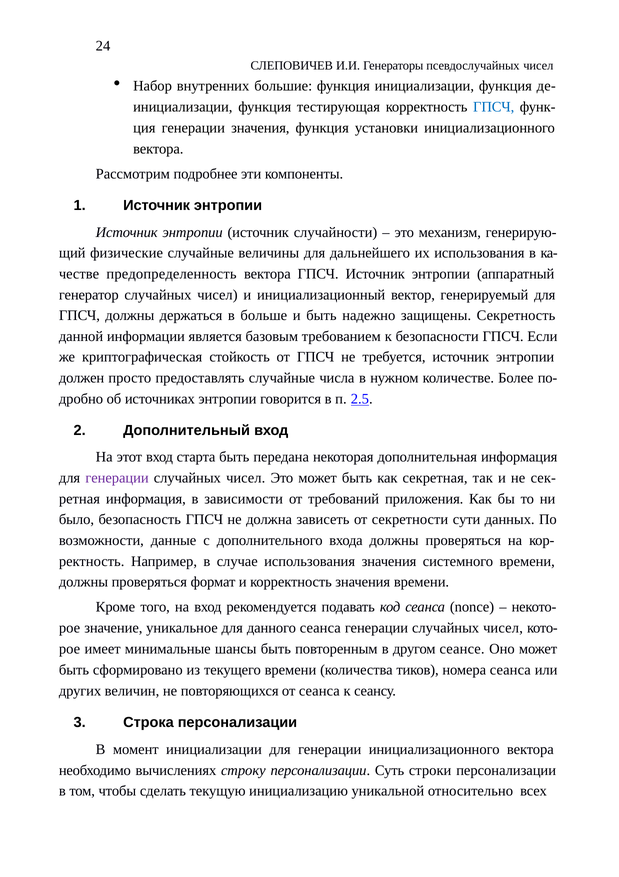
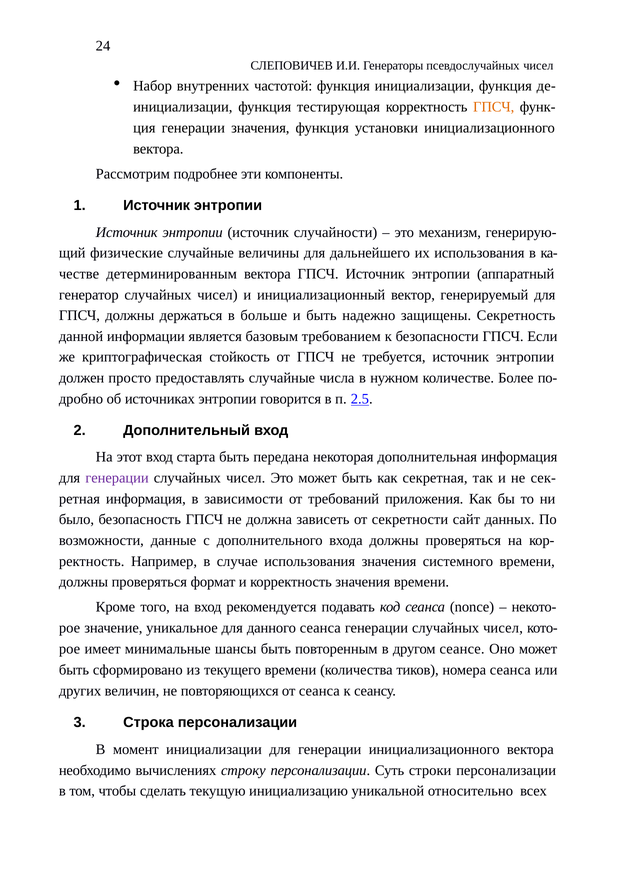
большие: большие -> частотой (283, 86)
ГПСЧ colour: blue -> orange (494, 107)
предопределенность: предопределенность -> детерминированным (172, 274)
сути: сути -> сайт (466, 519)
